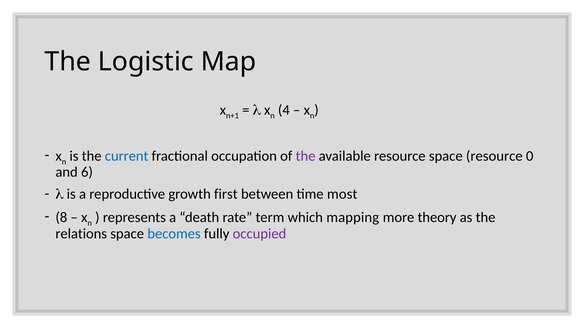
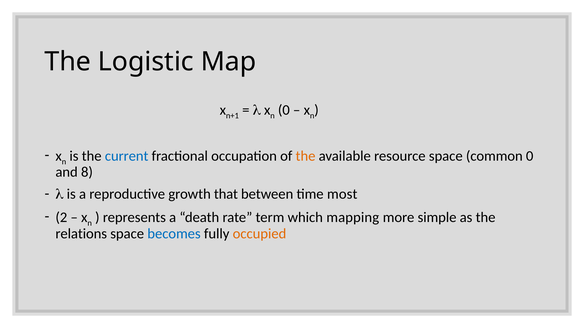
4: 4 -> 0 (284, 110)
the colour: purple -> orange (306, 156)
space resource: resource -> common (494, 156)
6: 6 -> 8 (87, 172)
first: first -> that (226, 194)
8: 8 -> 2 (61, 218)
theory: theory -> simple (437, 218)
occupied colour: purple -> orange (260, 234)
